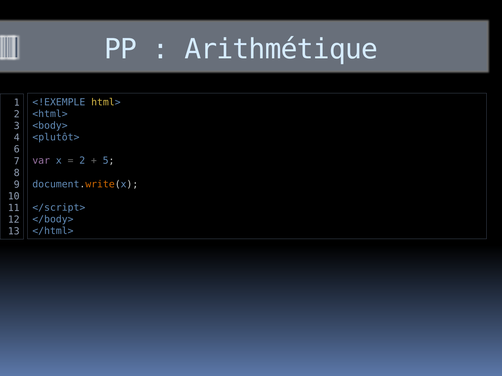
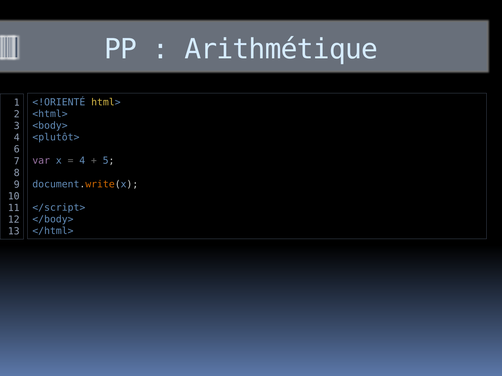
<!EXEMPLE: <!EXEMPLE -> <!ORIENTÉ (59, 102)
2: 2 -> 4 (82, 161)
